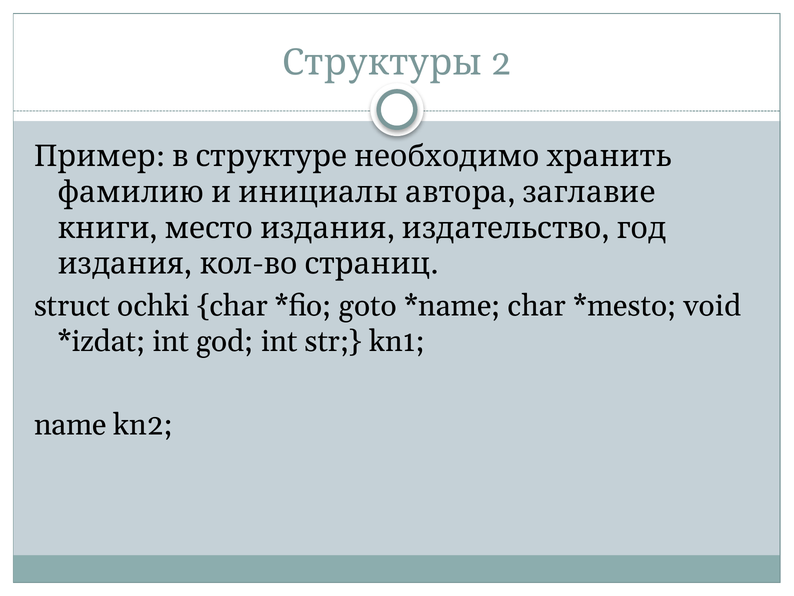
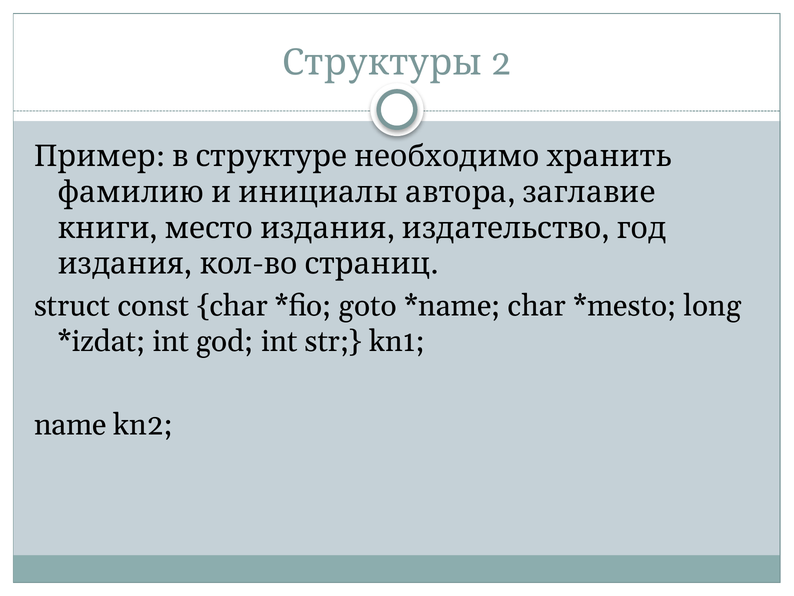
ochki: ochki -> const (153, 305)
void: void -> long (712, 305)
